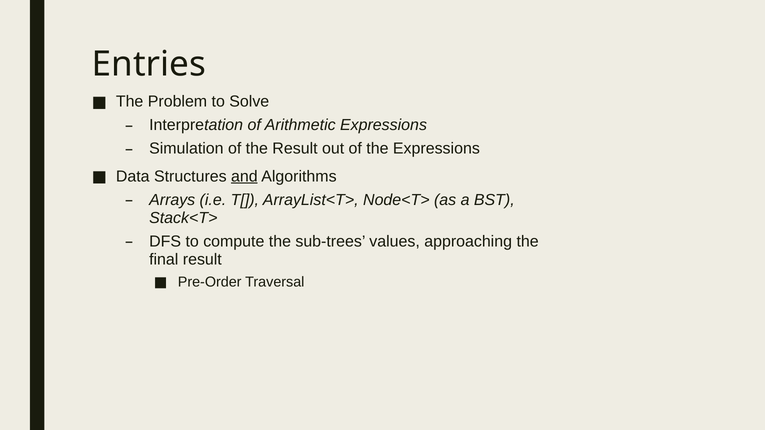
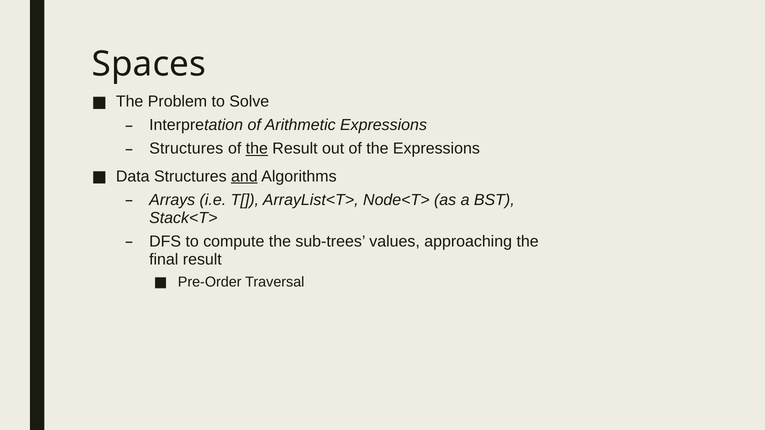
Entries: Entries -> Spaces (149, 64)
Simulation: Simulation -> Structures (186, 149)
the underline: none -> present (257, 149)
